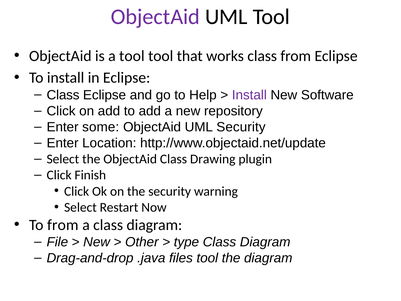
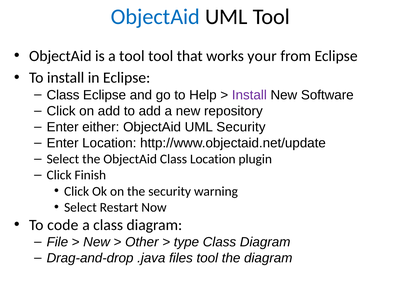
ObjectAid colour: purple -> blue (155, 17)
works class: class -> your (262, 56)
some: some -> either (101, 127)
Class Drawing: Drawing -> Location (213, 159)
To from: from -> code (63, 225)
